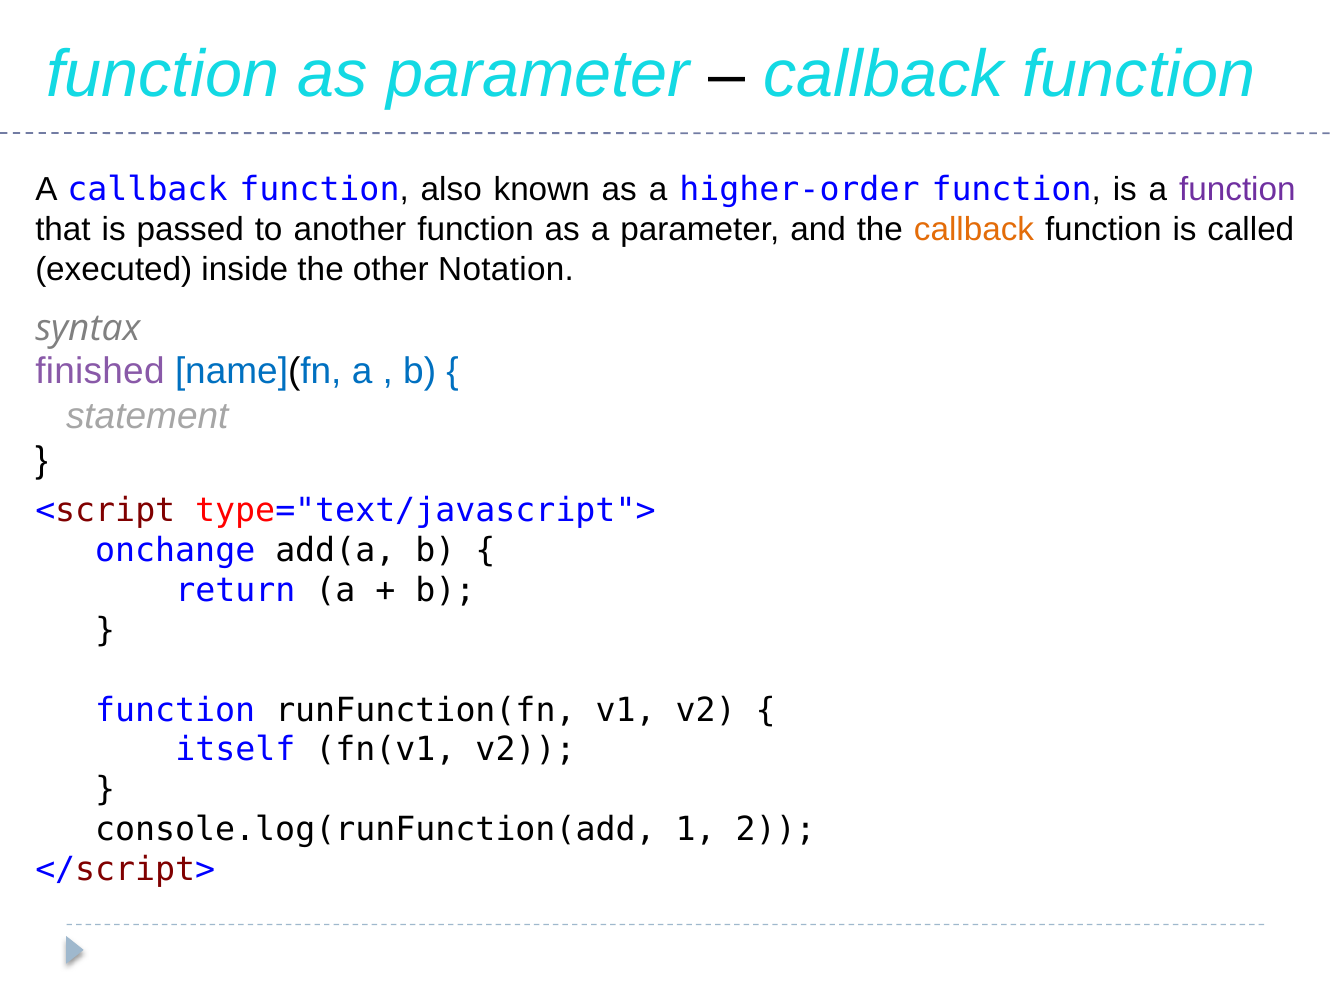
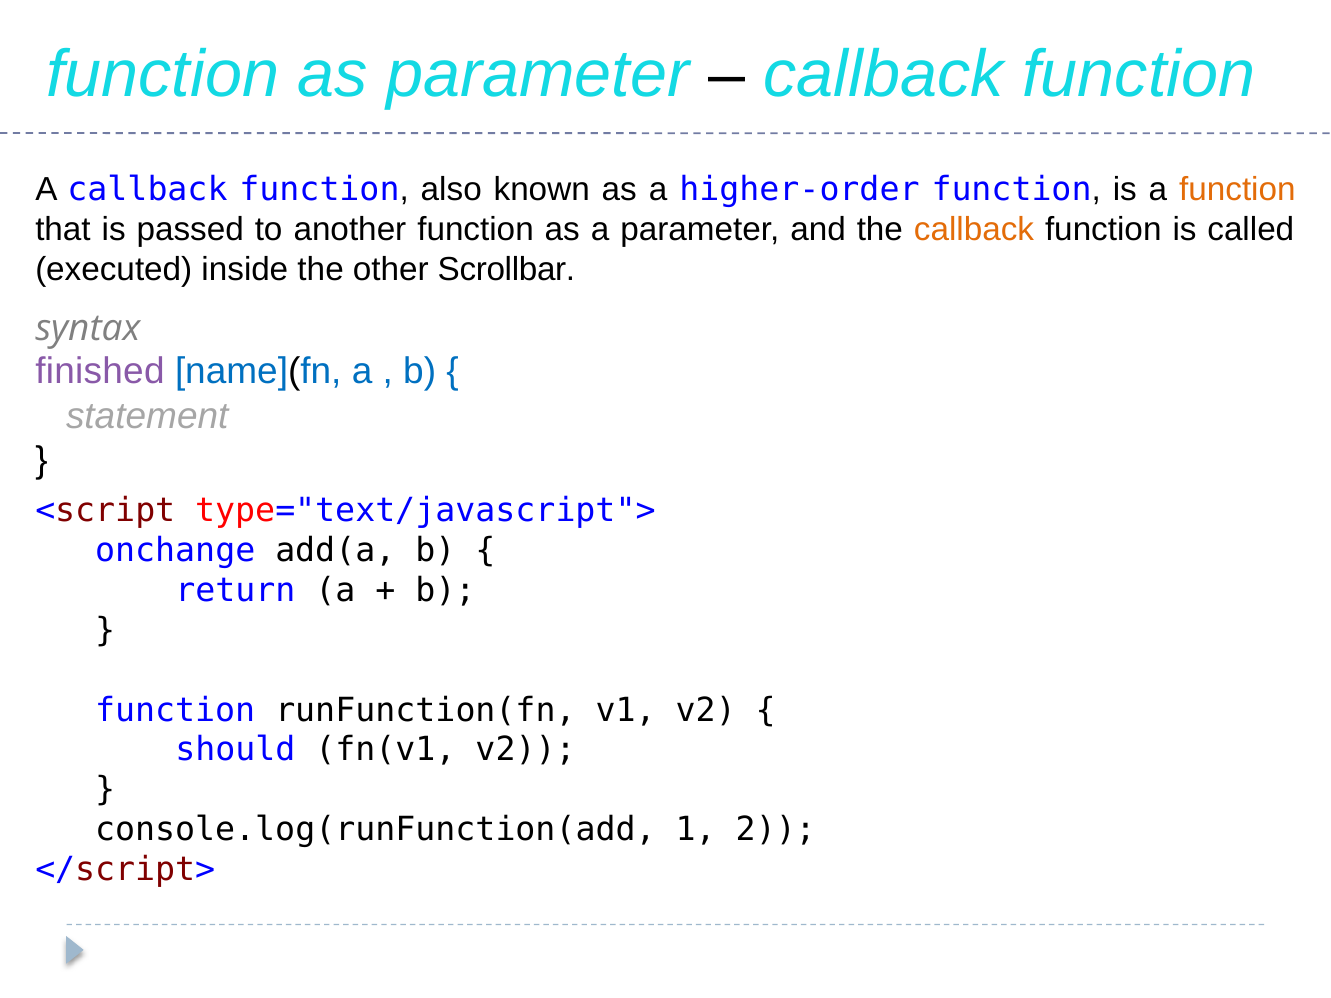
function colour: purple -> orange (1237, 190)
Notation: Notation -> Scrollbar (506, 270)
itself: itself -> should (235, 750)
